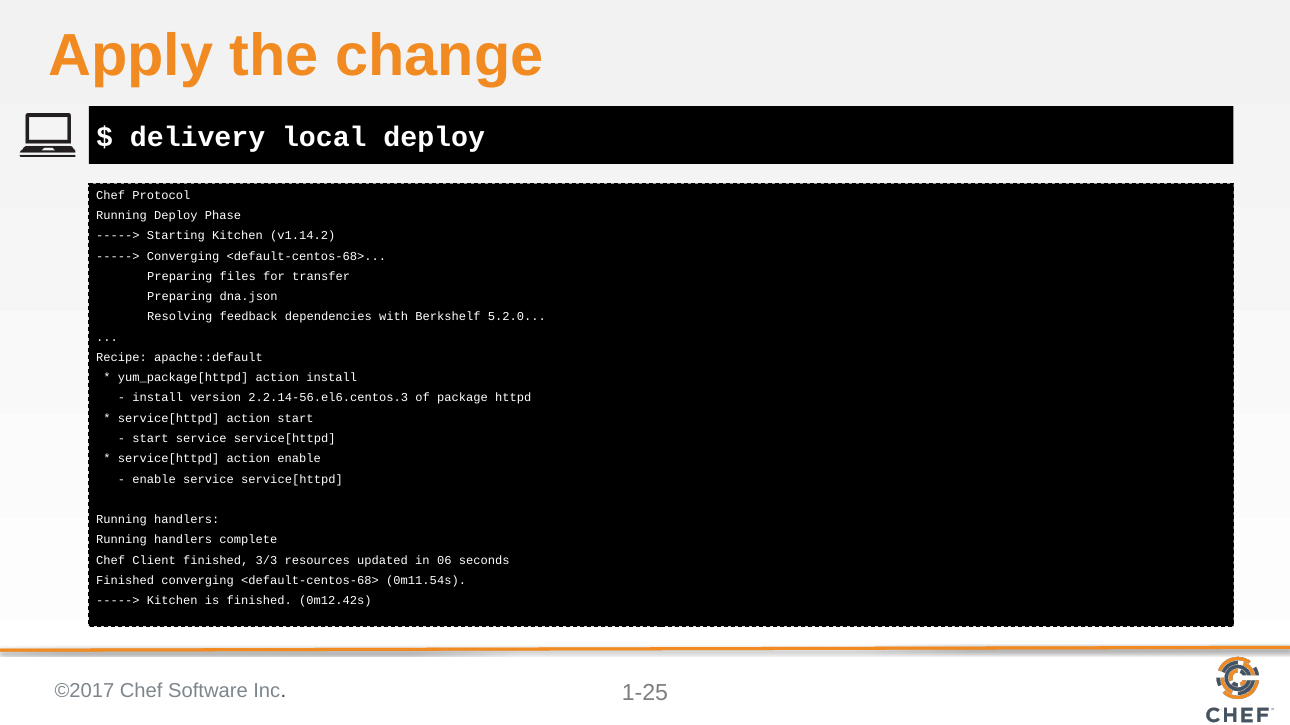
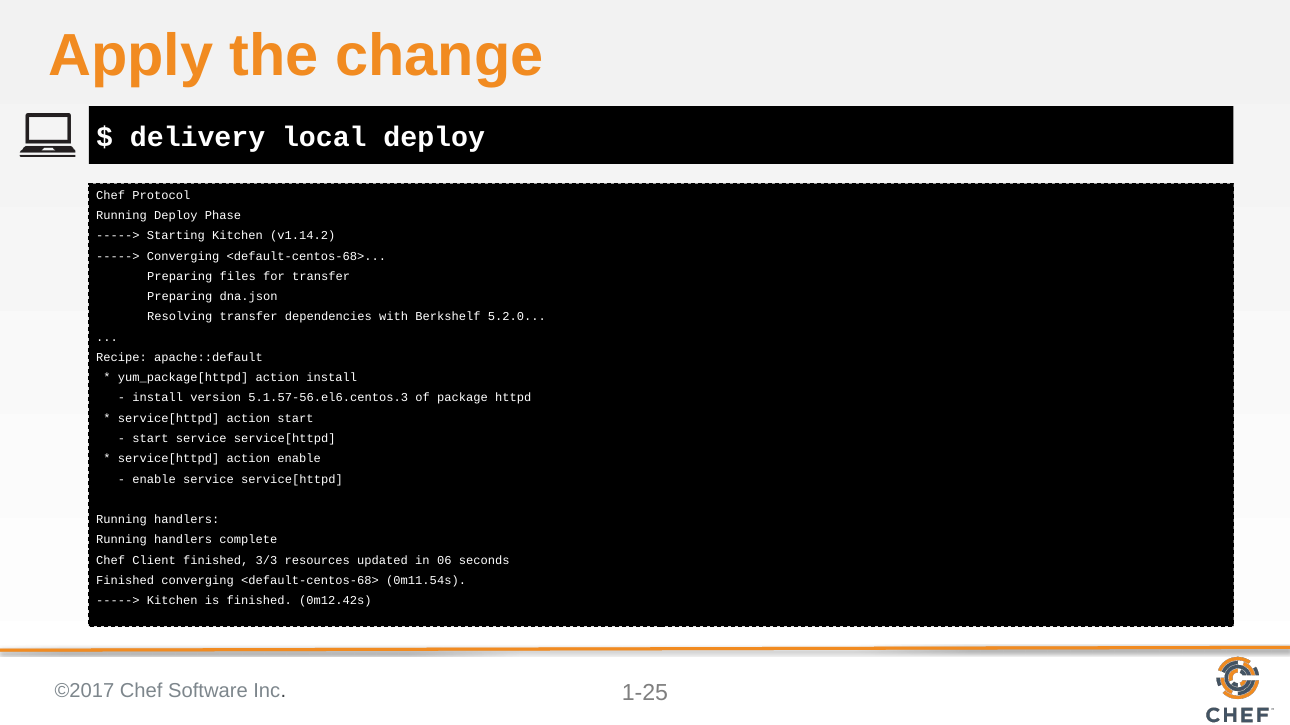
Resolving feedback: feedback -> transfer (249, 317)
2.2.14-56.el6.centos.3: 2.2.14-56.el6.centos.3 -> 5.1.57-56.el6.centos.3 (328, 398)
